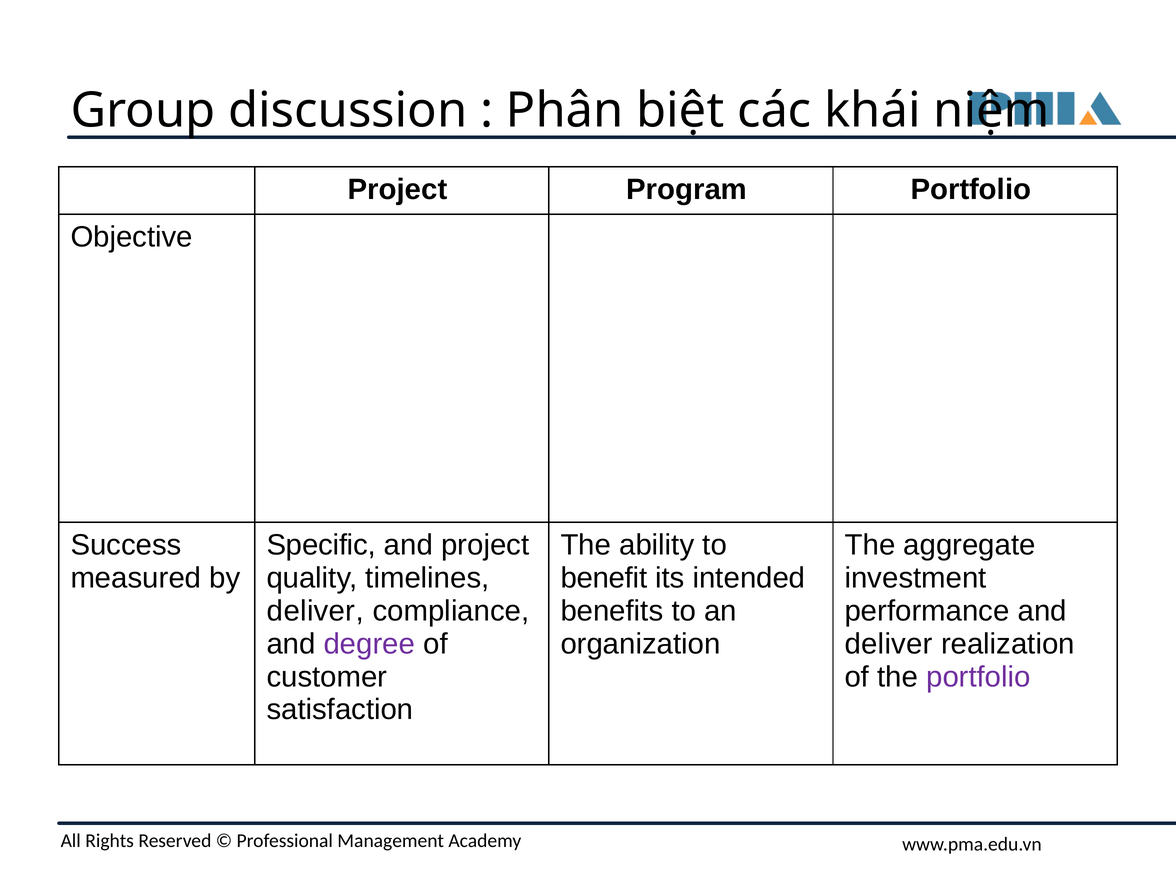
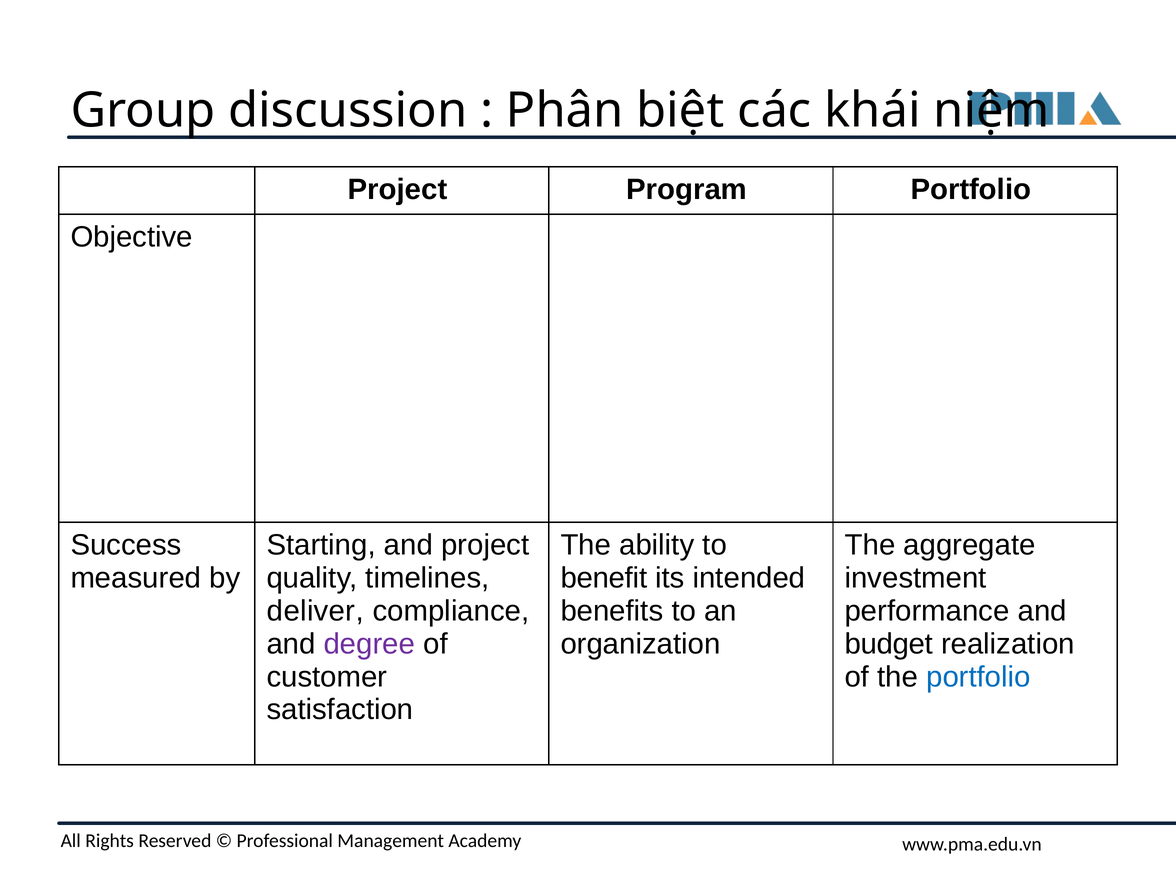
Specific: Specific -> Starting (321, 545)
deliver: deliver -> budget (889, 644)
portfolio colour: purple -> blue (978, 677)
